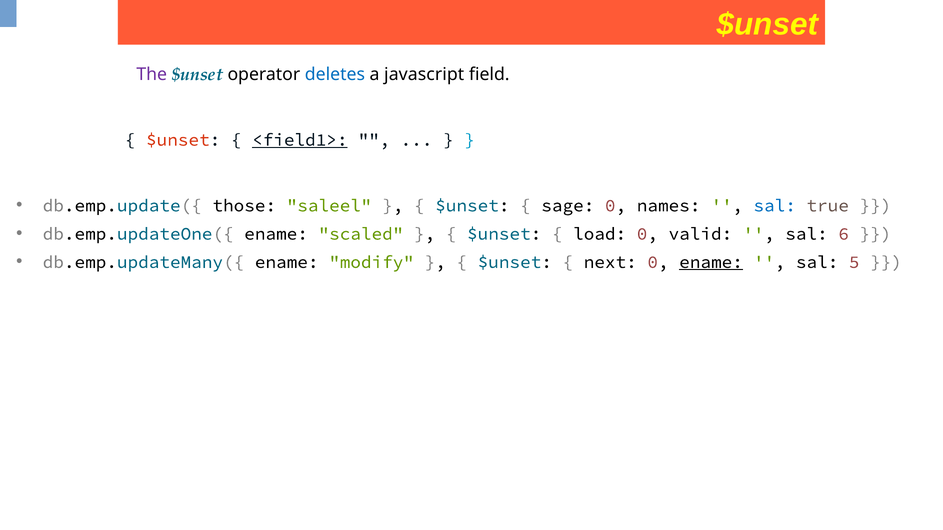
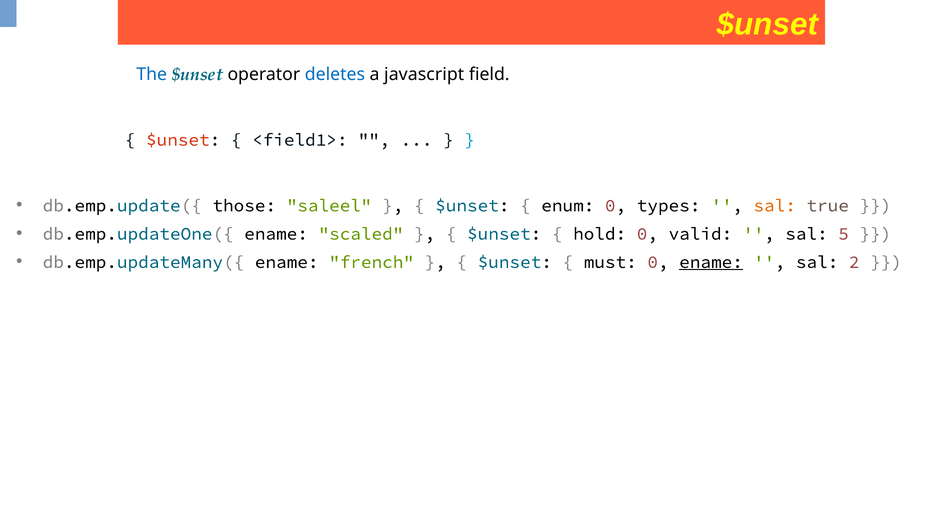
The colour: purple -> blue (152, 74)
<field1> underline: present -> none (300, 140)
sage: sage -> enum (568, 206)
names: names -> types (669, 206)
sal colour: blue -> orange (775, 206)
load: load -> hold (600, 234)
6: 6 -> 5 (844, 234)
modify: modify -> french (372, 262)
next: next -> must (610, 262)
5: 5 -> 2 (854, 262)
